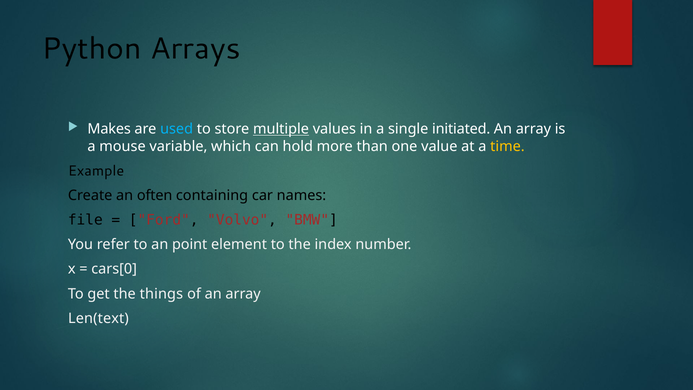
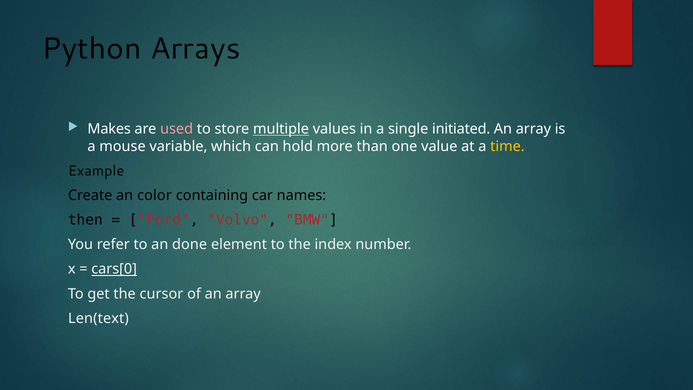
used colour: light blue -> pink (177, 129)
often: often -> color (155, 195)
file: file -> then (85, 220)
point: point -> done (190, 245)
cars[0 underline: none -> present (114, 269)
things: things -> cursor (161, 294)
